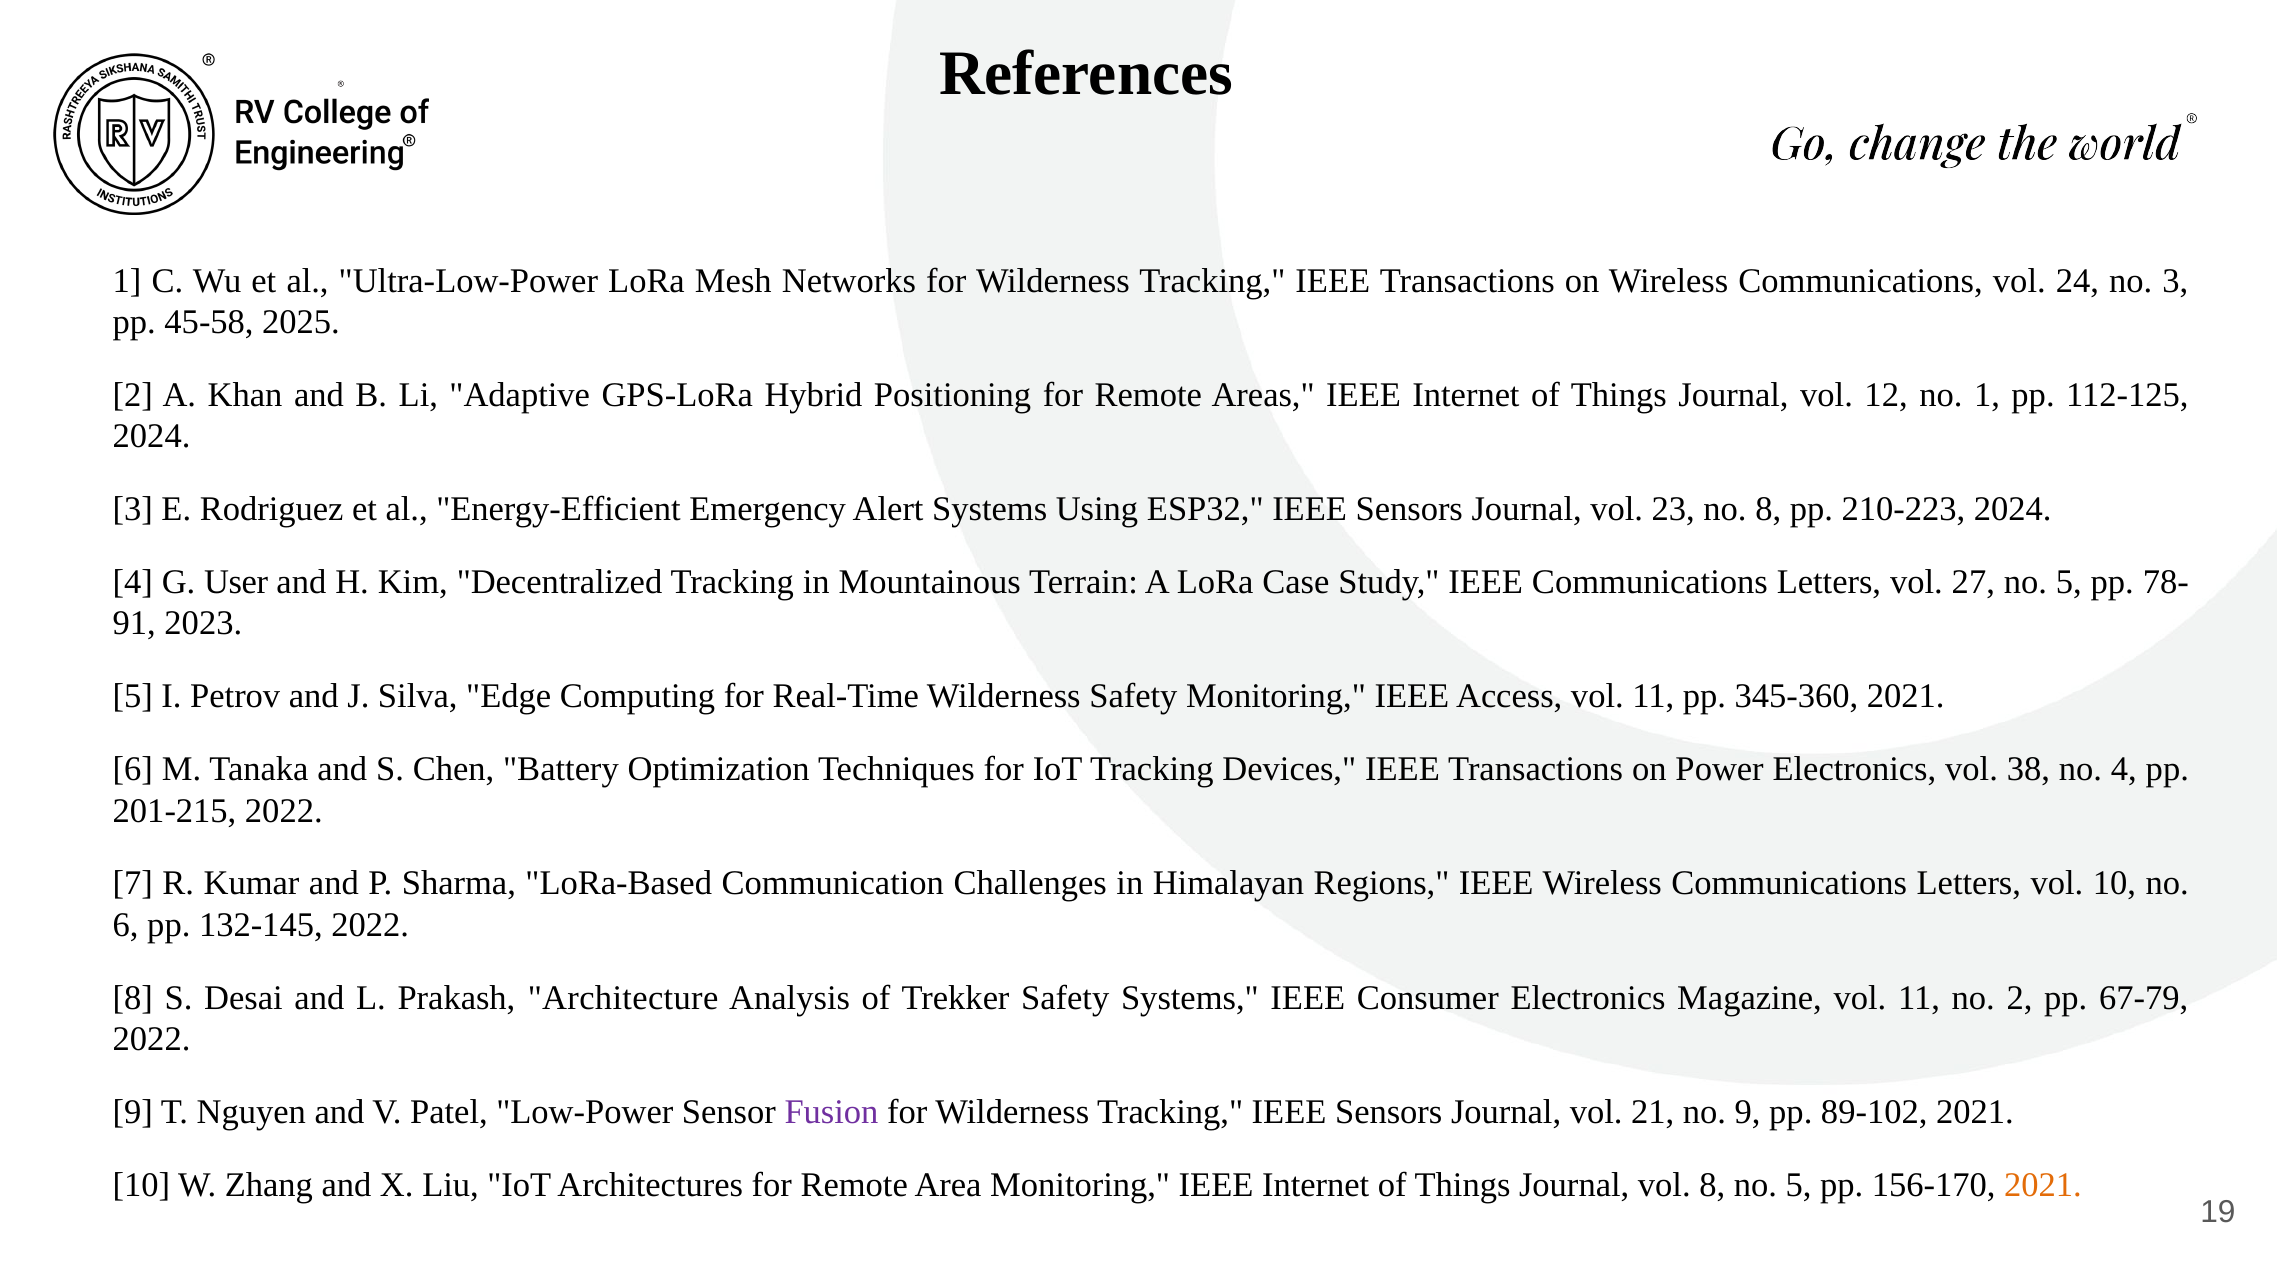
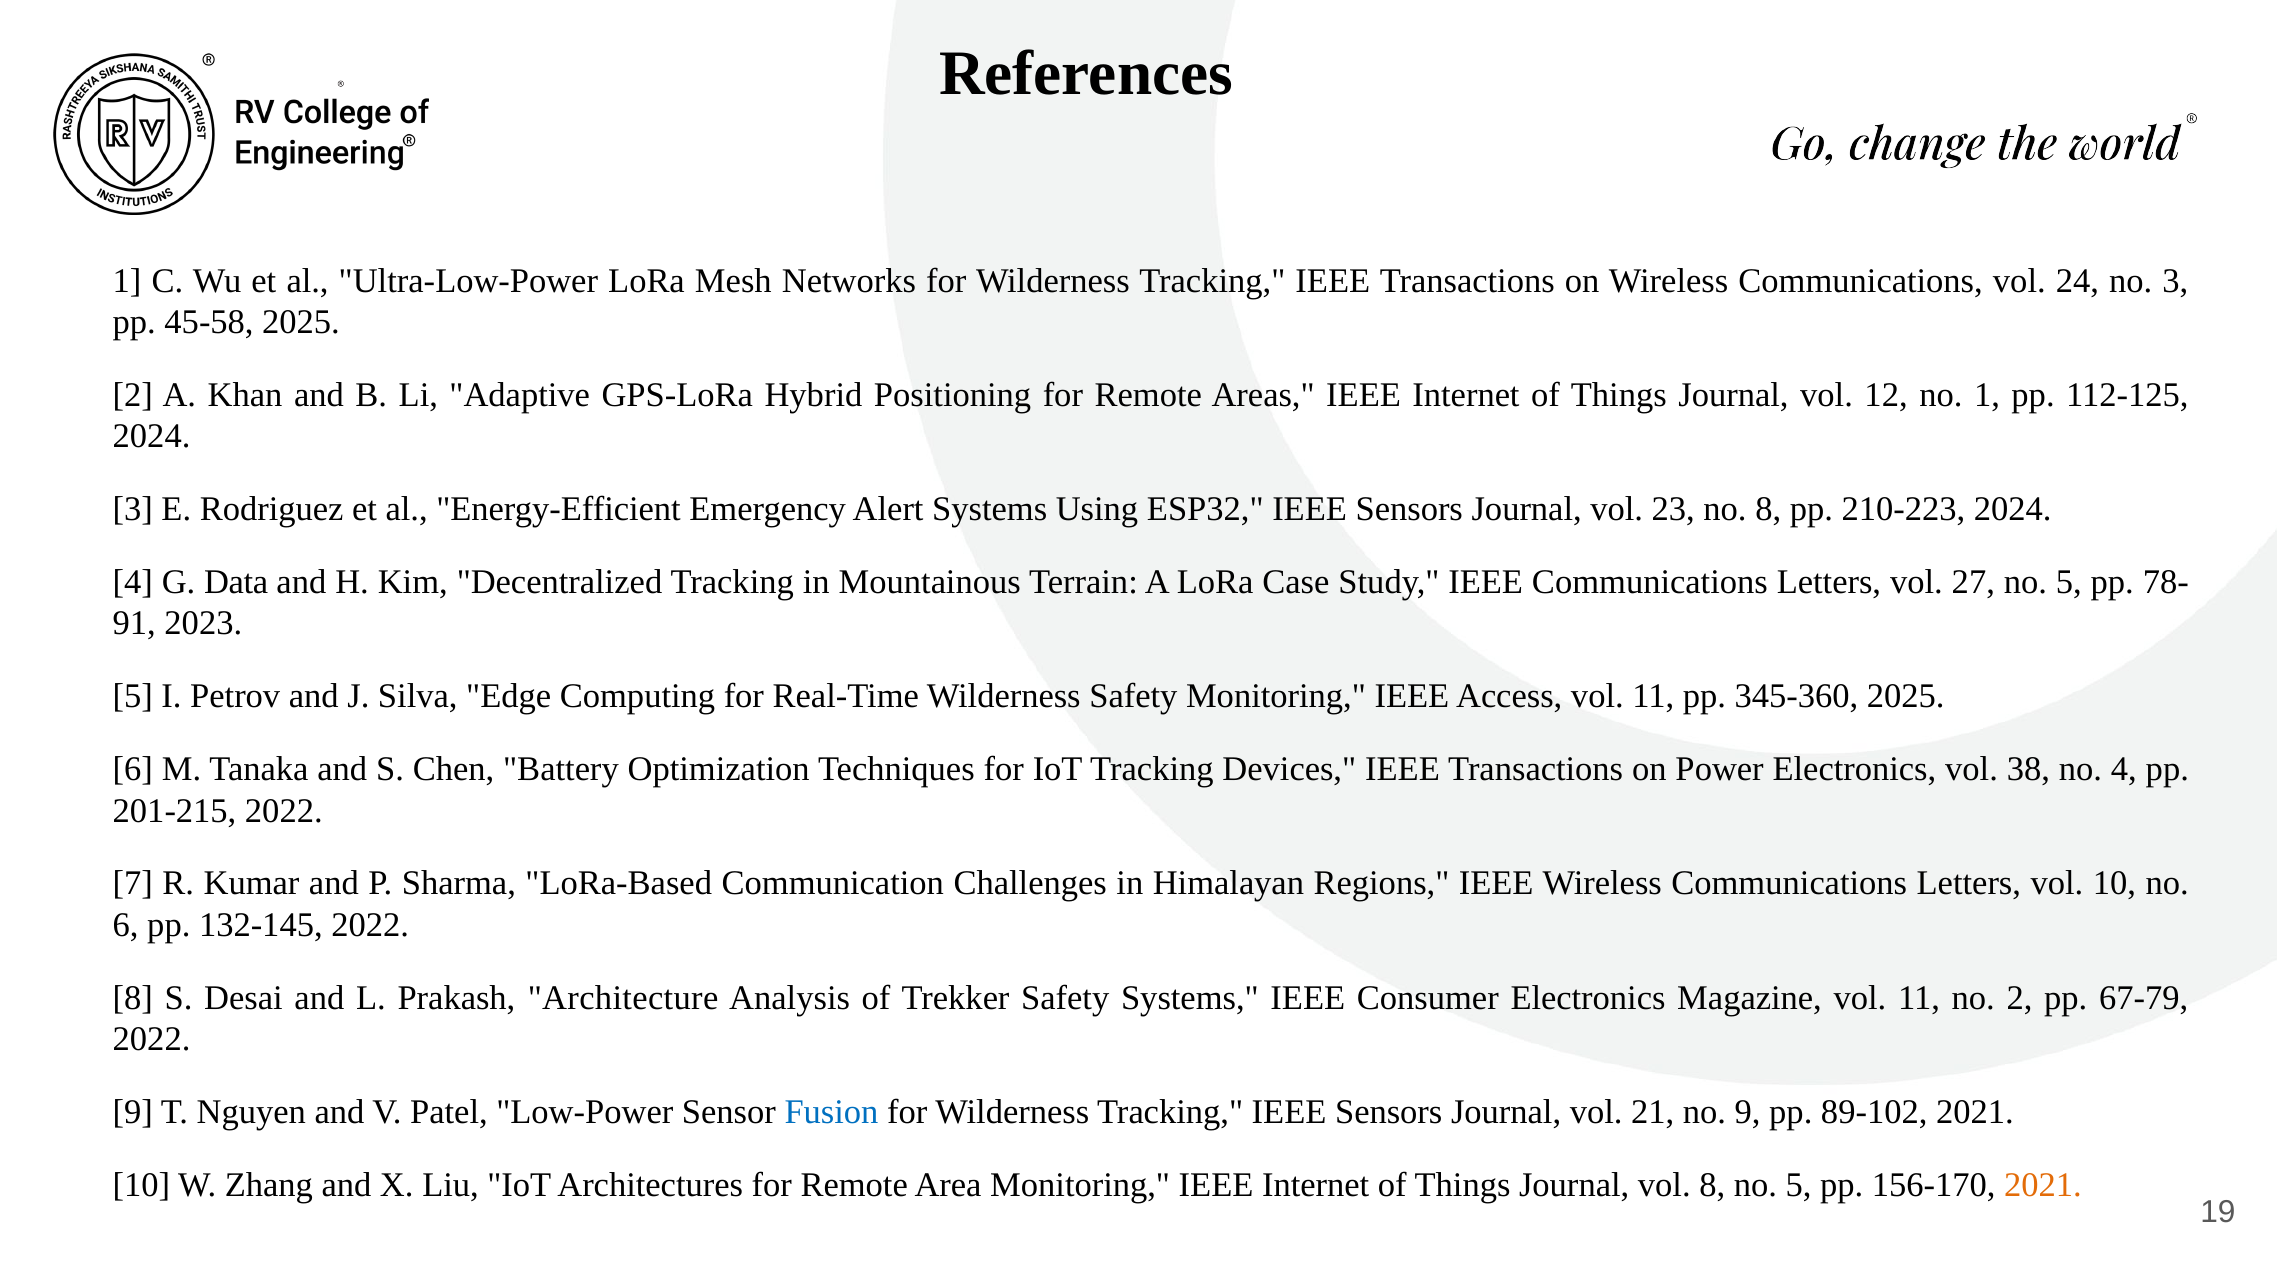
User: User -> Data (236, 582)
345-360 2021: 2021 -> 2025 (1906, 696)
Fusion colour: purple -> blue (831, 1112)
